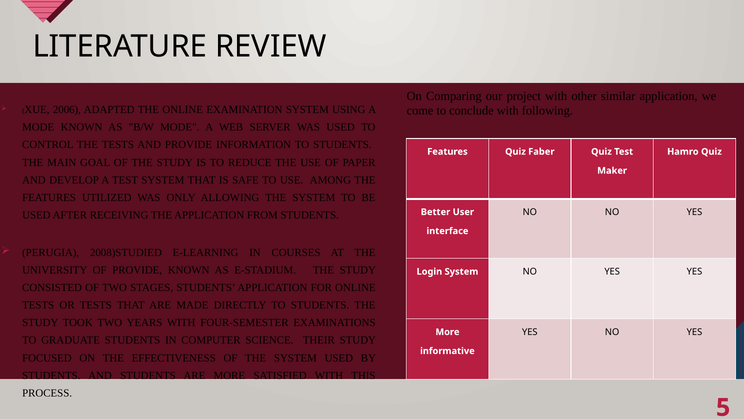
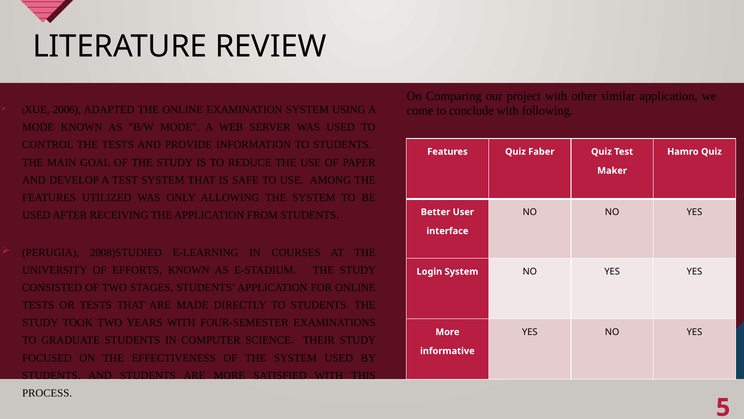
OF PROVIDE: PROVIDE -> EFFORTS (137, 270)
